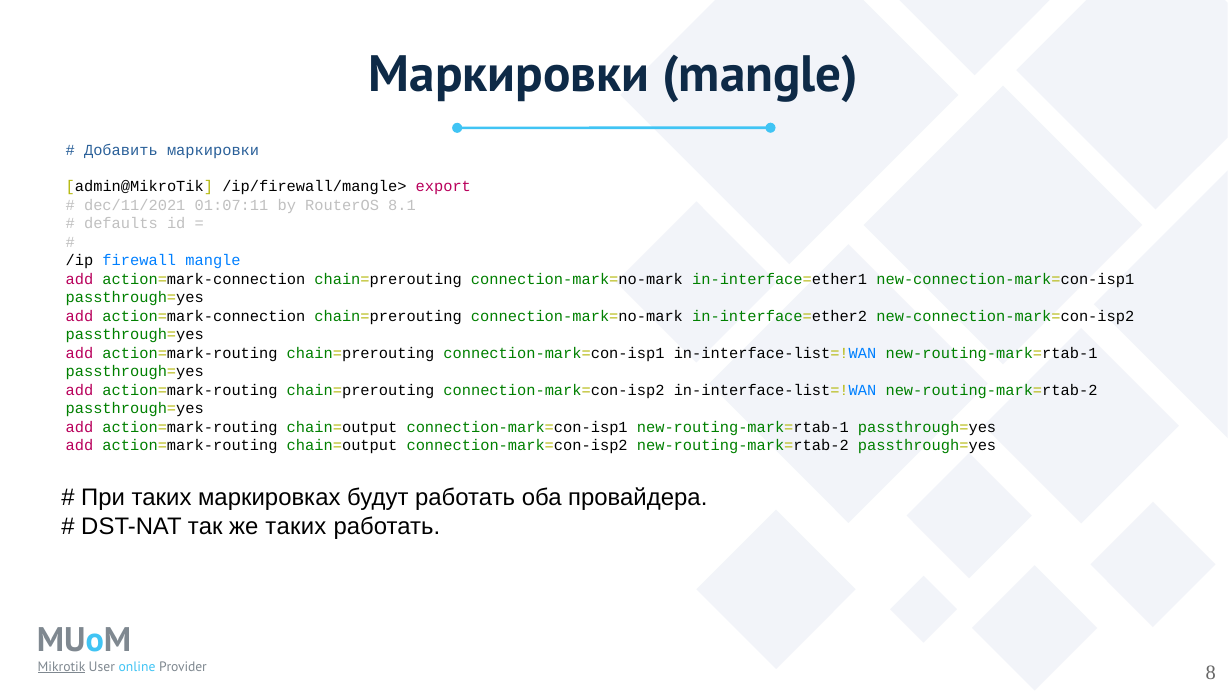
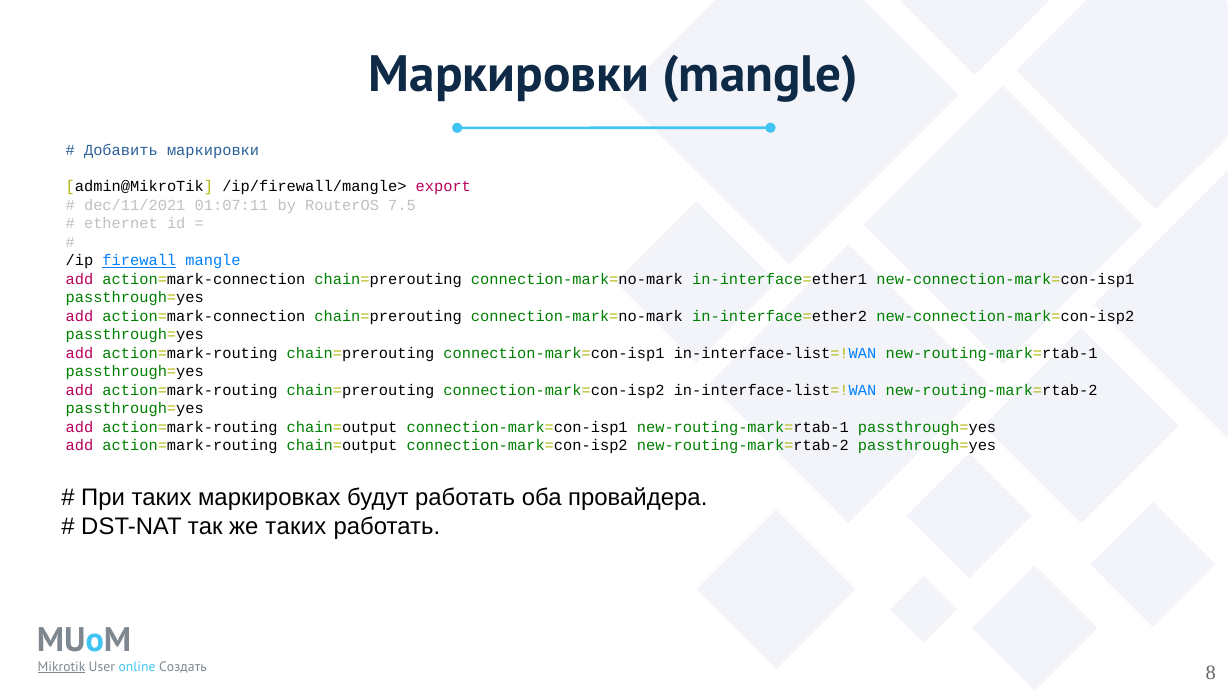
8.1: 8.1 -> 7.5 (402, 205)
defaults: defaults -> ethernet (121, 224)
firewall underline: none -> present (139, 261)
Provider: Provider -> Создать (183, 666)
